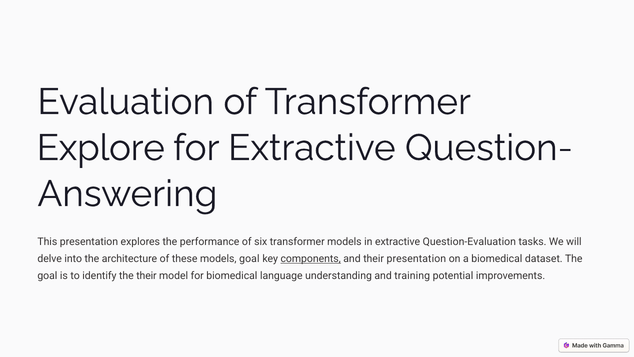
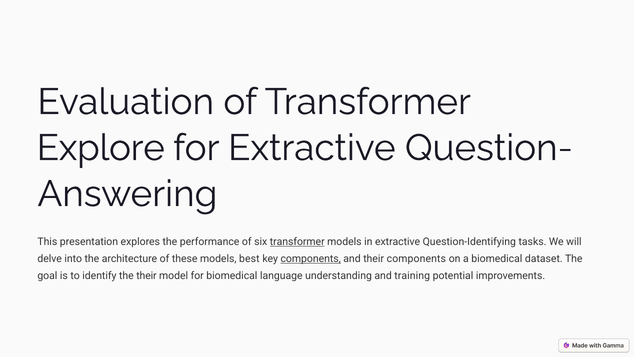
transformer underline: none -> present (297, 241)
Question-Evaluation: Question-Evaluation -> Question-Identifying (469, 241)
models goal: goal -> best (249, 258)
their presentation: presentation -> components (416, 258)
